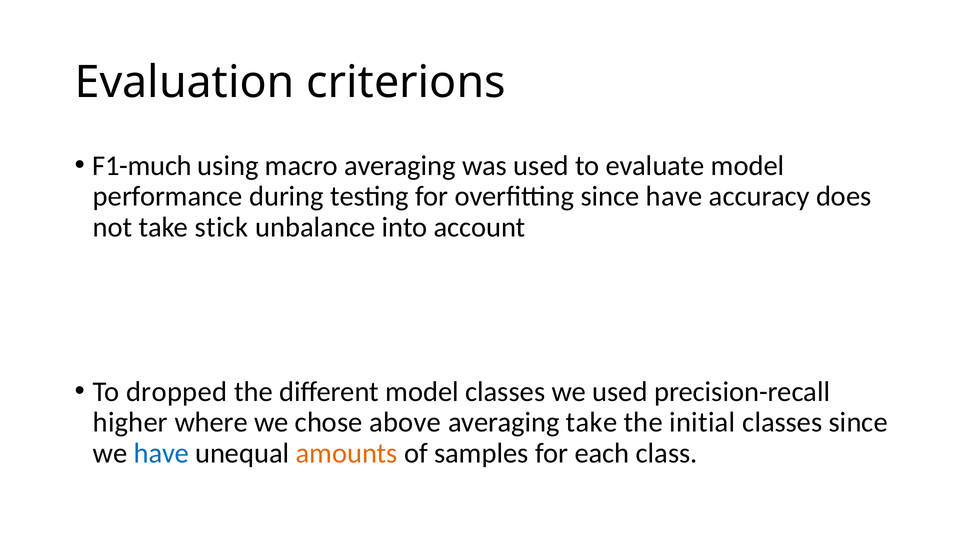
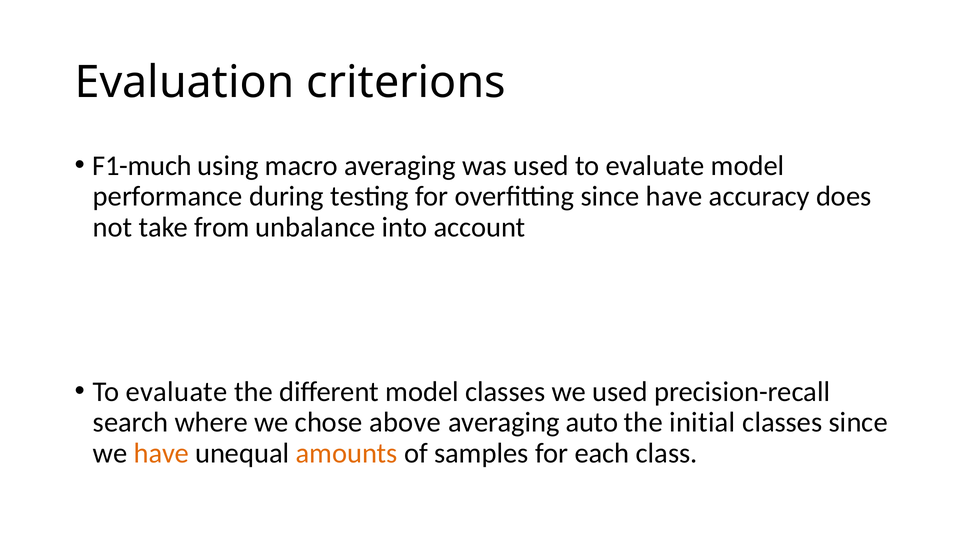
stick: stick -> from (222, 227)
dropped: dropped -> evaluate (177, 391)
higher: higher -> search (131, 422)
averaging take: take -> auto (592, 422)
have colour: blue -> orange (161, 453)
